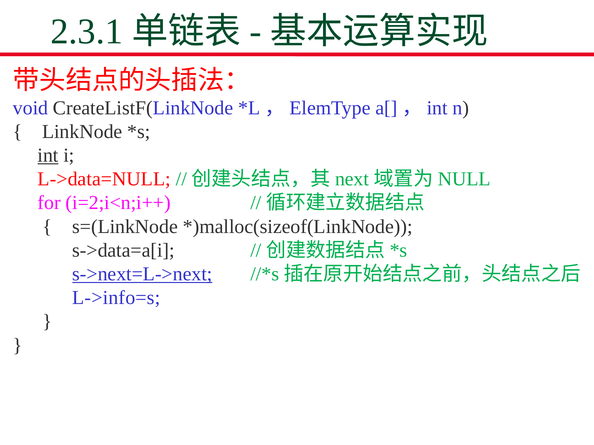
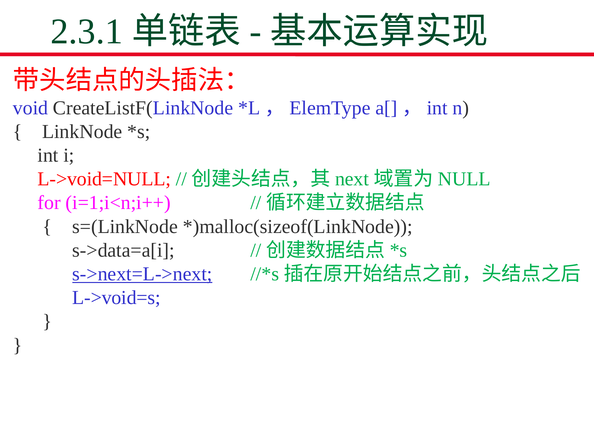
int underline: present -> none (48, 156)
L->data=NULL: L->data=NULL -> L->void=NULL (104, 179)
i=2;i<n;i++: i=2;i<n;i++ -> i=1;i<n;i++ (118, 203)
L->info=s: L->info=s -> L->void=s (116, 298)
